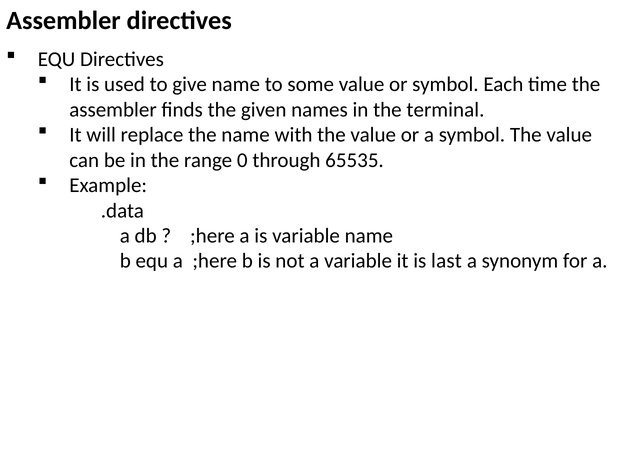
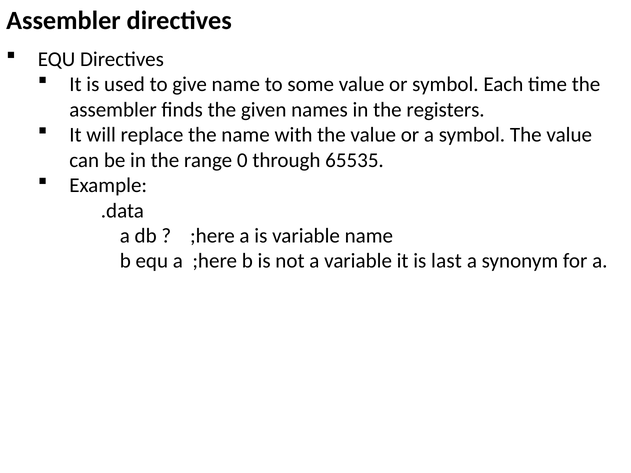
terminal: terminal -> registers (446, 110)
